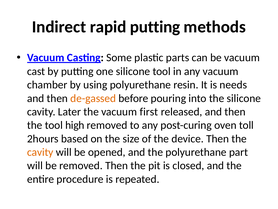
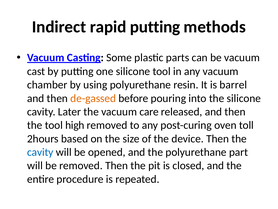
needs: needs -> barrel (233, 85)
first: first -> care (149, 112)
cavity colour: orange -> blue (40, 152)
